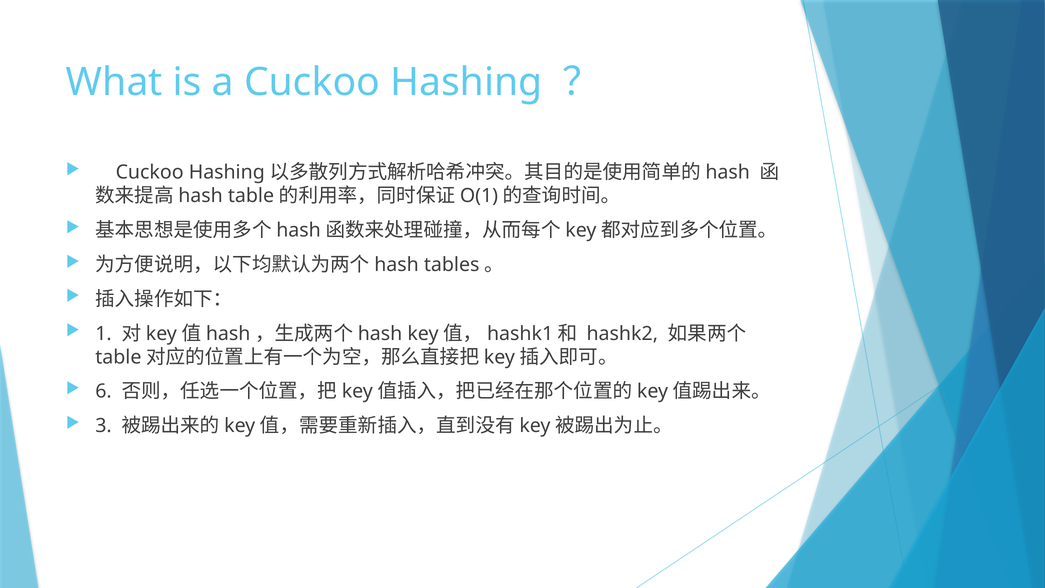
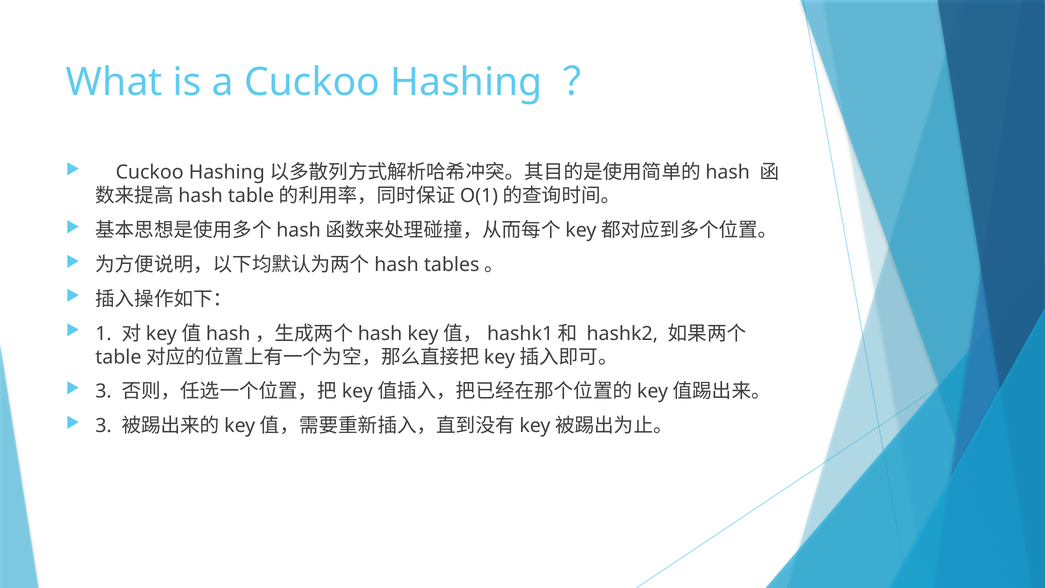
6: 6 -> 3 (103, 391)
